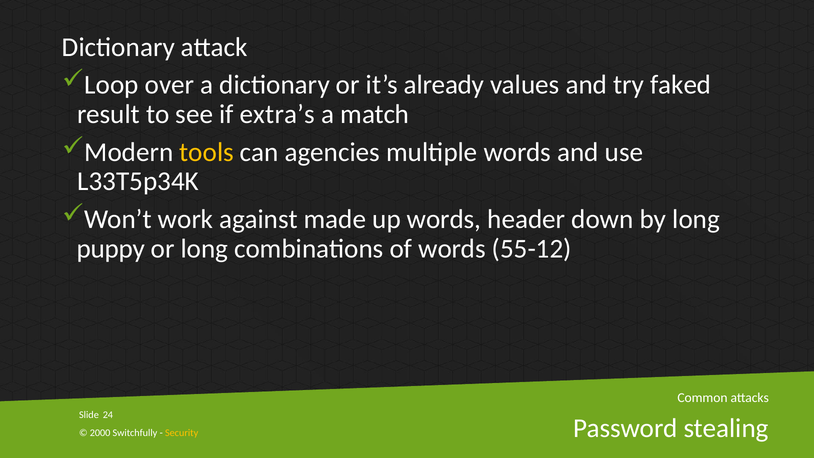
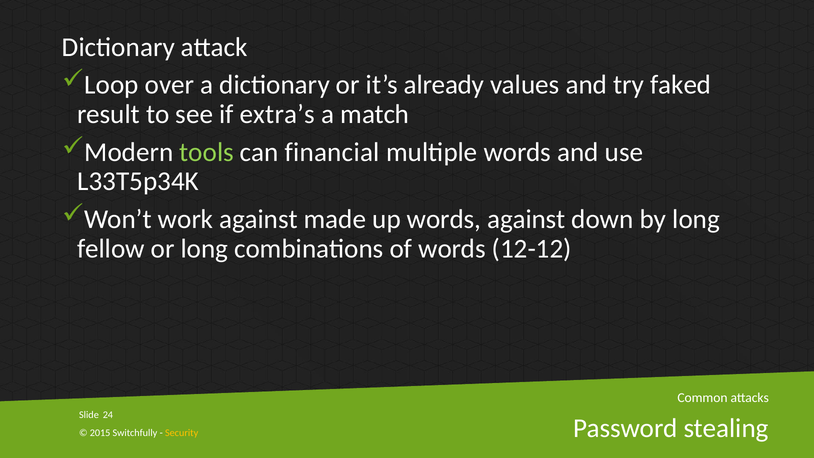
tools colour: yellow -> light green (207, 152)
agencies: agencies -> financial (332, 152)
words header: header -> against (526, 219)
puppy: puppy -> fellow (111, 249)
55-12: 55-12 -> 12-12 (532, 249)
2000: 2000 -> 2015 (100, 433)
